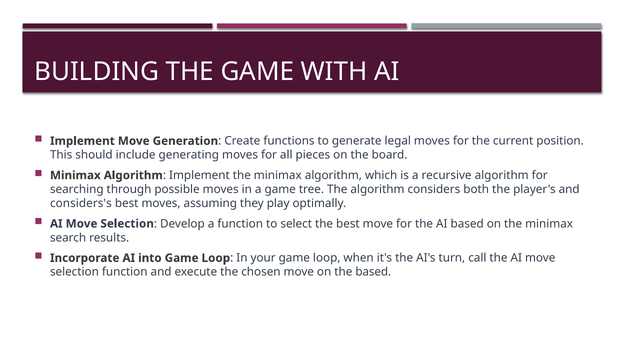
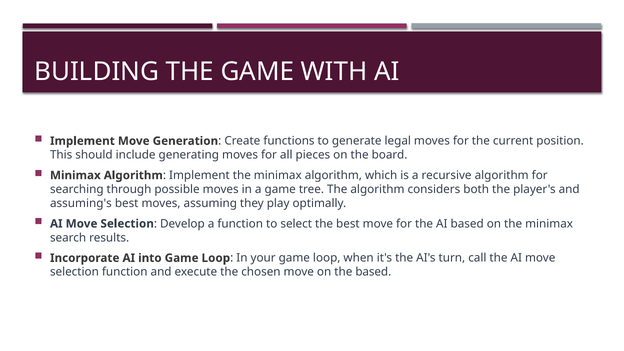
considers's: considers's -> assuming's (81, 203)
